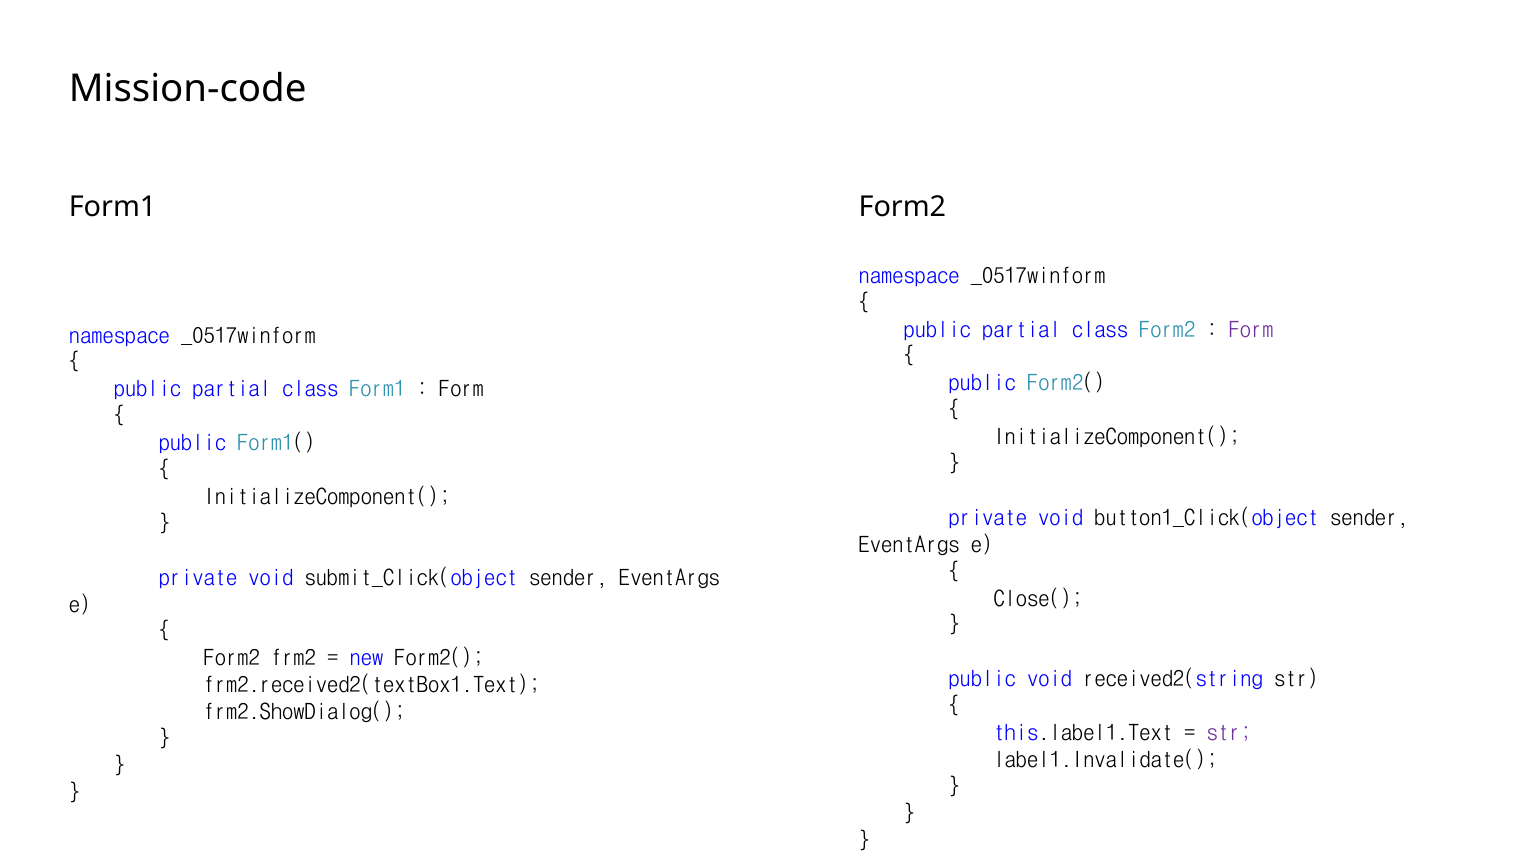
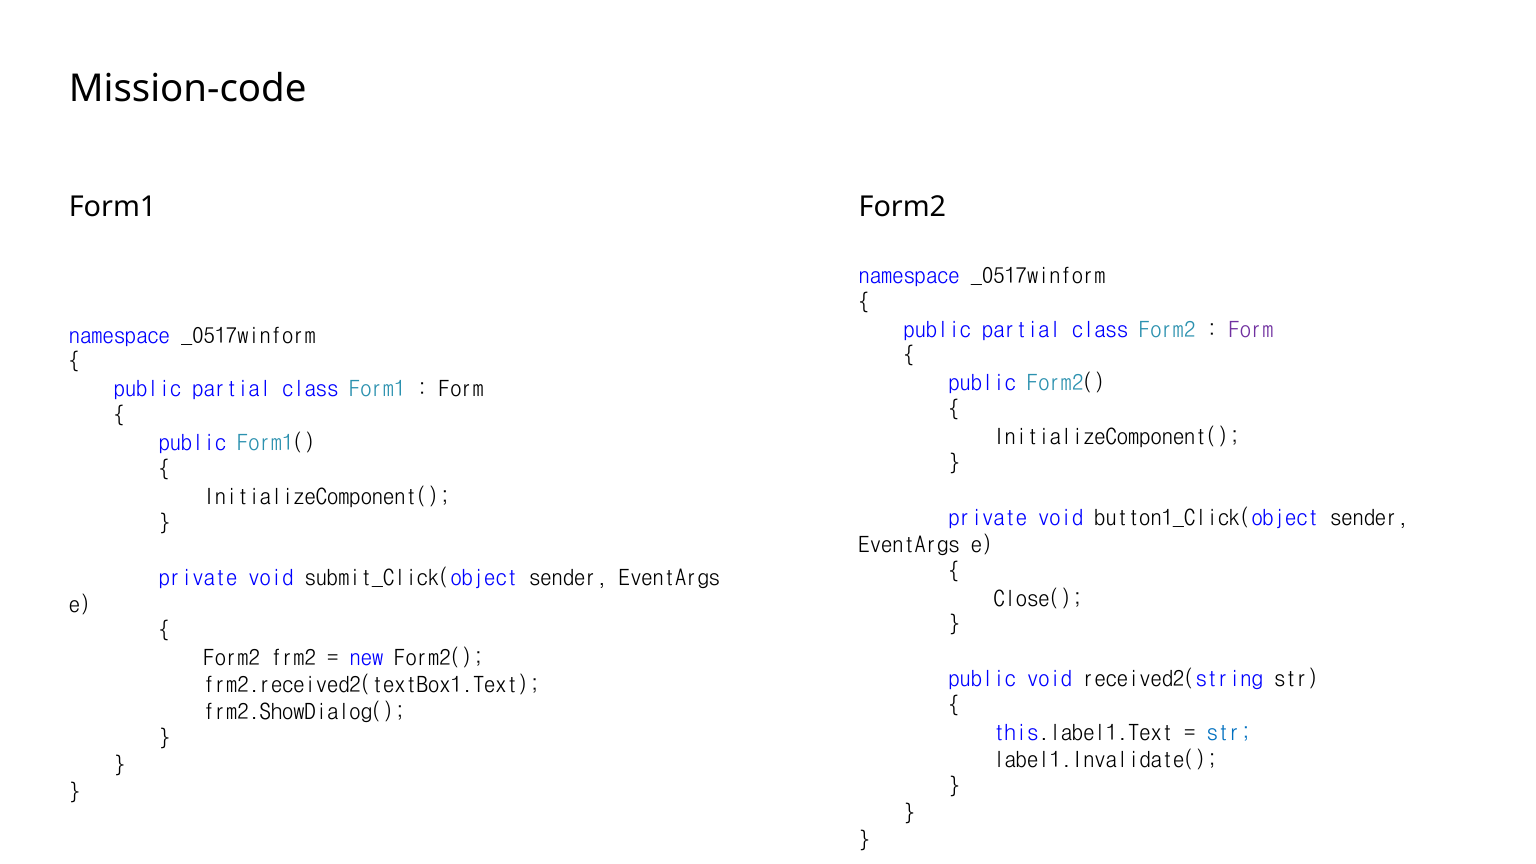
str colour: purple -> blue (1229, 733)
